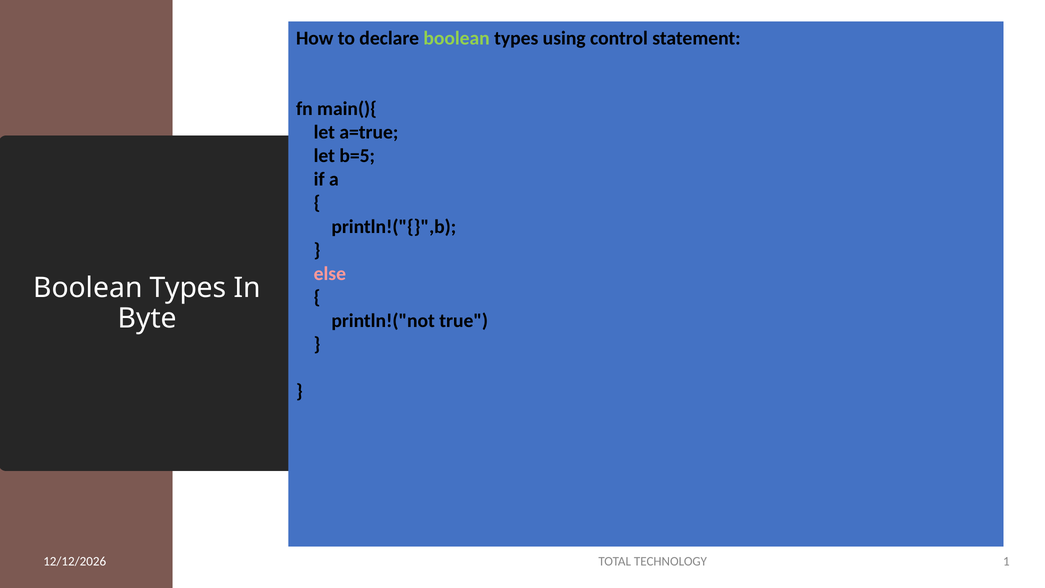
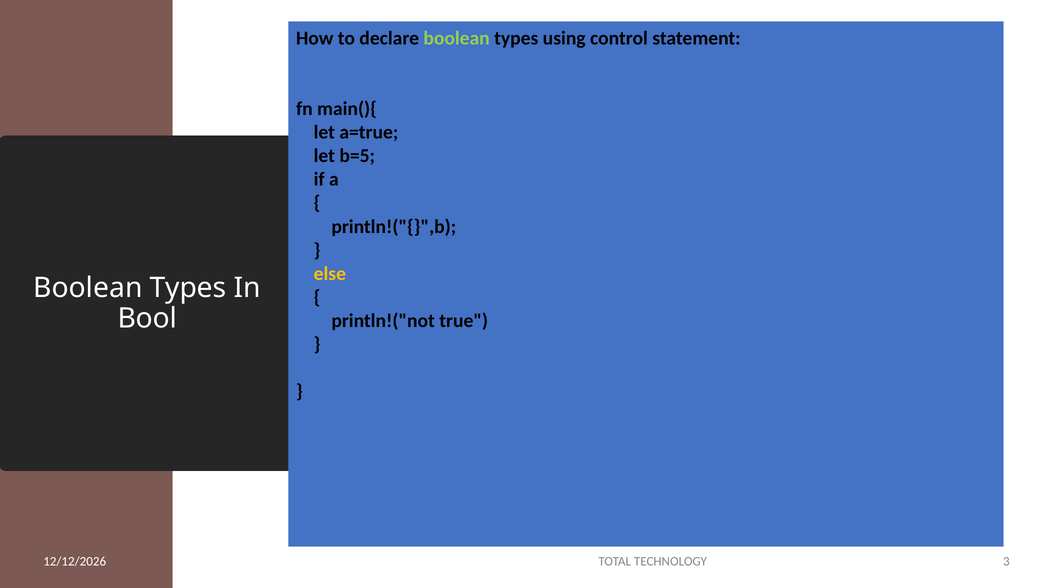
else colour: pink -> yellow (330, 273)
Byte: Byte -> Bool (147, 318)
1: 1 -> 3 (1006, 561)
